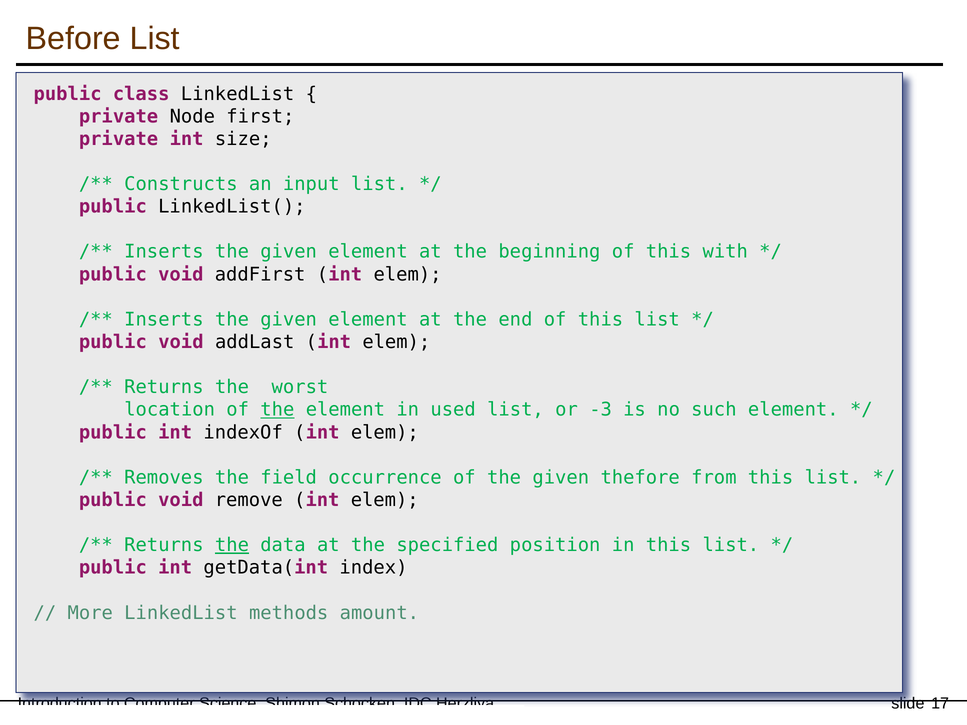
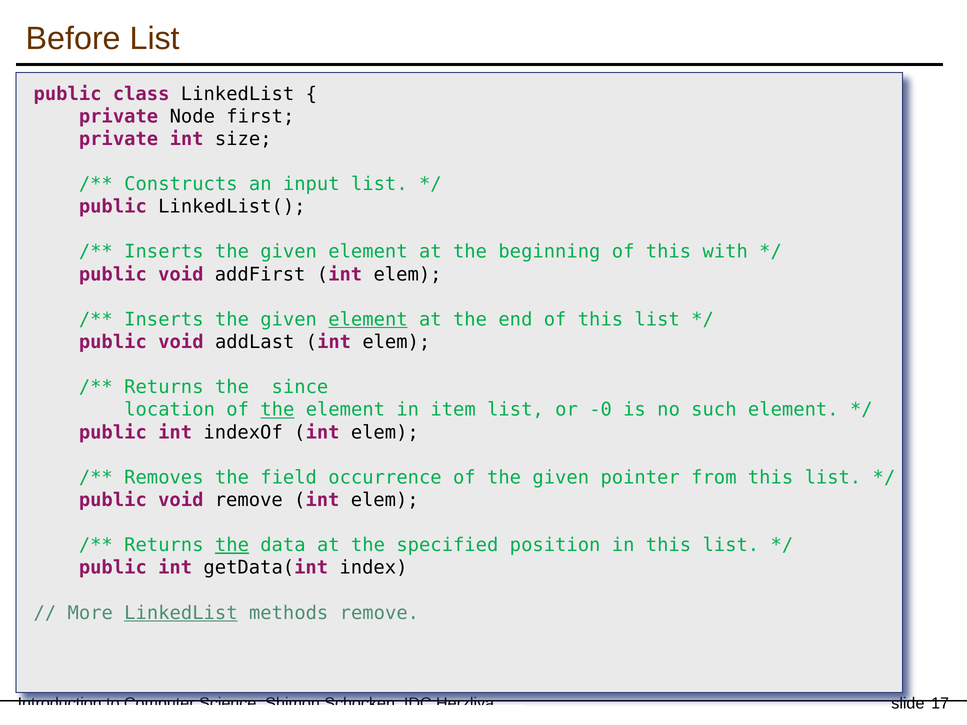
element underline: none -> present (368, 320)
worst: worst -> since (300, 387)
used: used -> item (453, 410)
-3: -3 -> -0 (601, 410)
thefore: thefore -> pointer (640, 478)
LinkedList underline: none -> present (181, 613)
methods amount: amount -> remove (379, 613)
